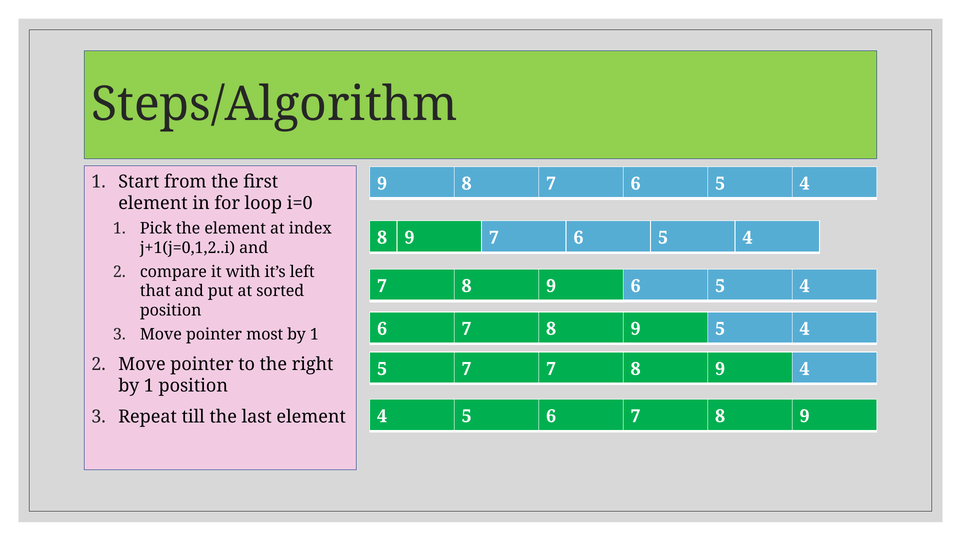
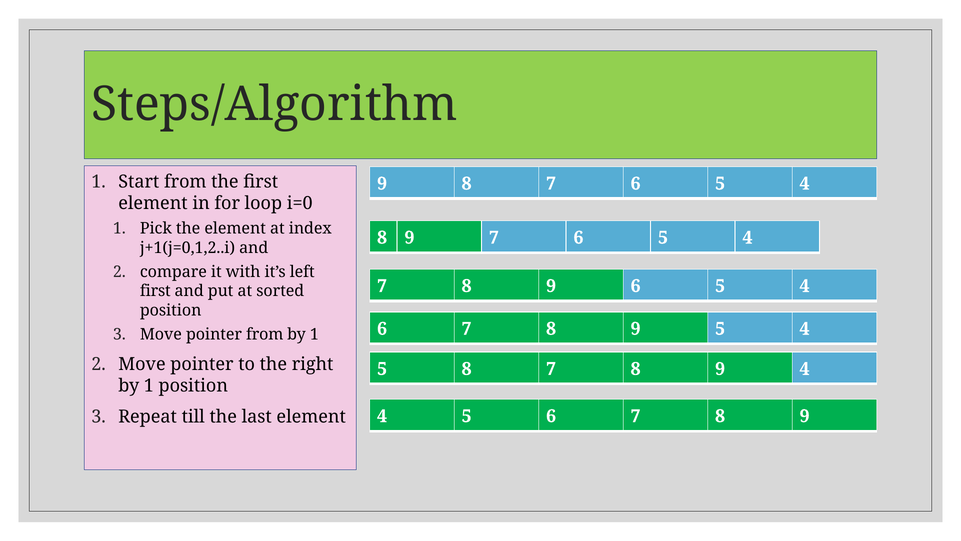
that: that -> first (155, 291)
pointer most: most -> from (265, 334)
5 7: 7 -> 8 (467, 369)
